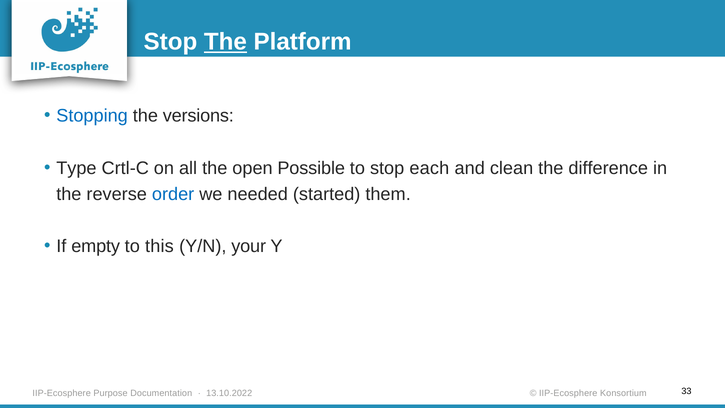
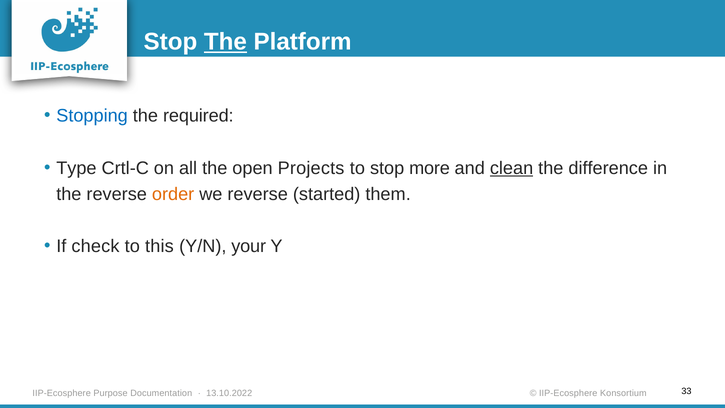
versions: versions -> required (198, 116)
Possible: Possible -> Projects (311, 168)
each: each -> more (430, 168)
clean underline: none -> present (512, 168)
order colour: blue -> orange (173, 194)
we needed: needed -> reverse (258, 194)
empty: empty -> check (95, 246)
